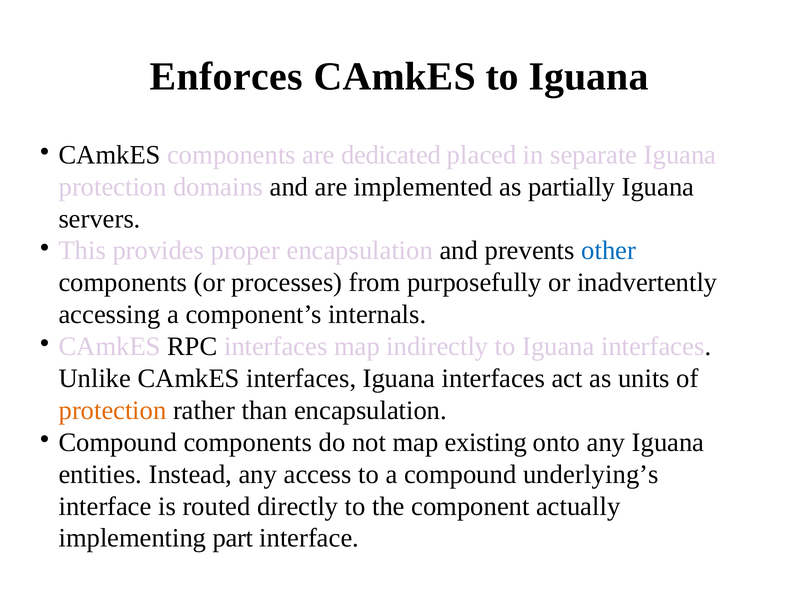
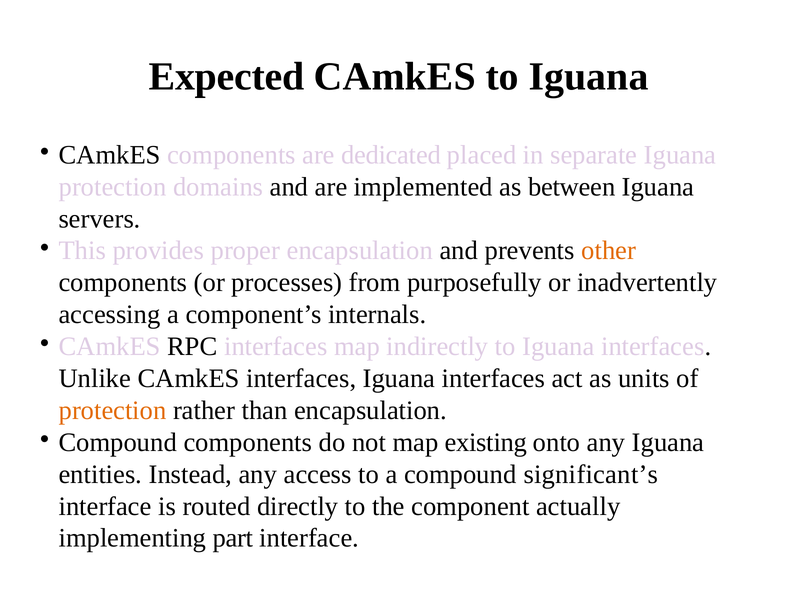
Enforces: Enforces -> Expected (227, 76)
partially: partially -> between (572, 187)
other colour: blue -> orange (609, 250)
underlying’s: underlying’s -> significant’s (591, 474)
